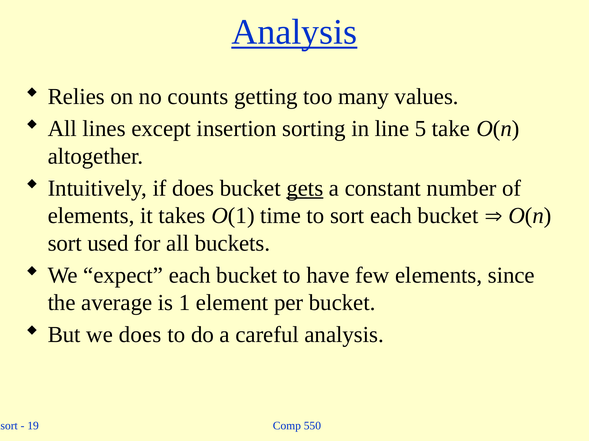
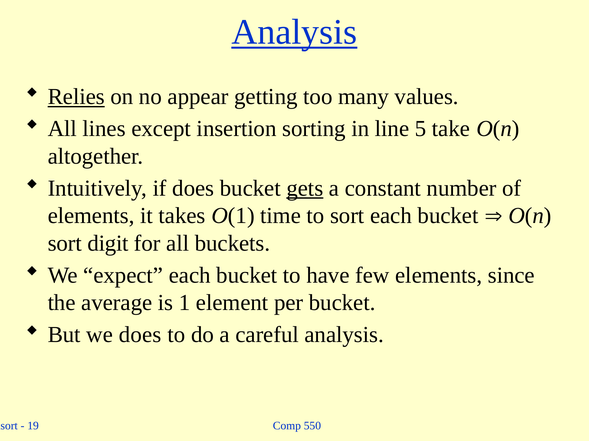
Relies underline: none -> present (76, 97)
counts: counts -> appear (198, 97)
used: used -> digit (108, 244)
